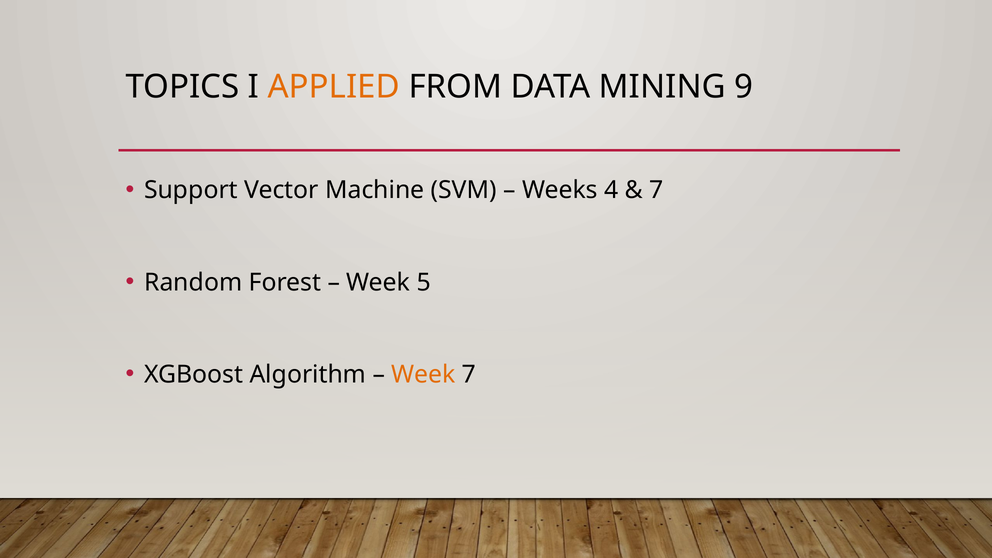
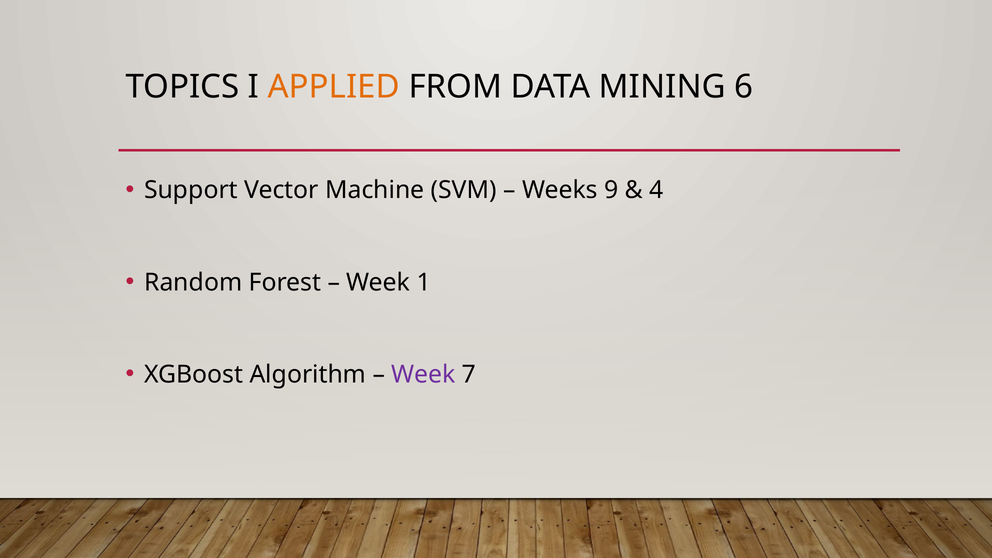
9: 9 -> 6 (744, 87)
4: 4 -> 9 (611, 190)
7: 7 -> 4 (657, 190)
5: 5 -> 1 (424, 282)
Week colour: orange -> purple (423, 374)
